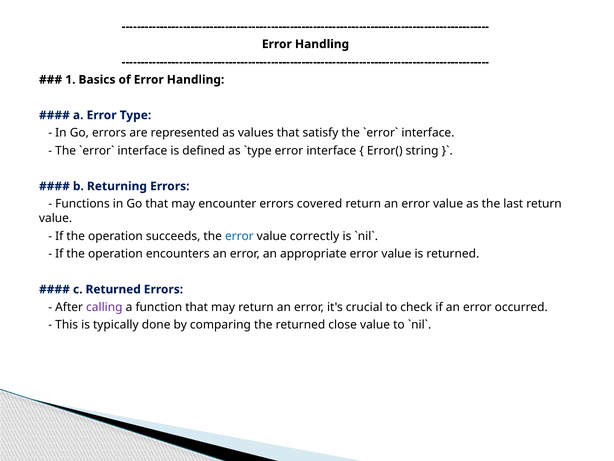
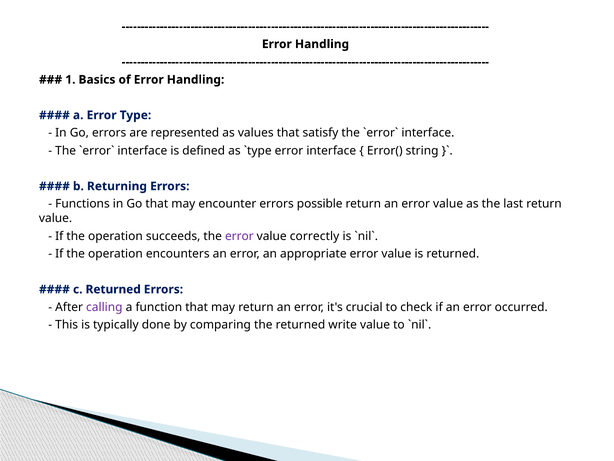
covered: covered -> possible (320, 204)
error colour: blue -> purple (239, 236)
close: close -> write (343, 325)
